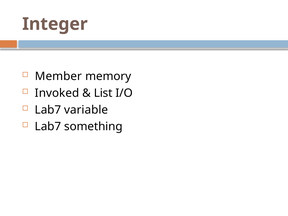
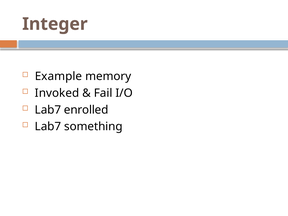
Member: Member -> Example (58, 76)
List: List -> Fail (103, 93)
variable: variable -> enrolled (86, 110)
